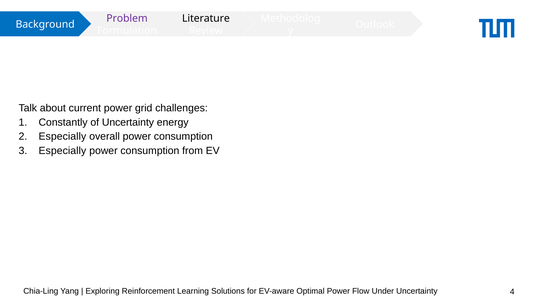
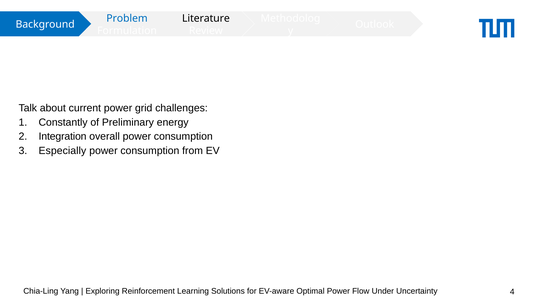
Problem colour: purple -> blue (127, 18)
of Uncertainty: Uncertainty -> Preliminary (128, 122)
Especially: Especially -> Integration (63, 136)
